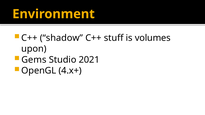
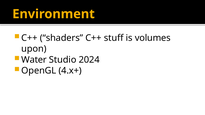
shadow: shadow -> shaders (61, 38)
Gems: Gems -> Water (34, 60)
2021: 2021 -> 2024 (89, 60)
